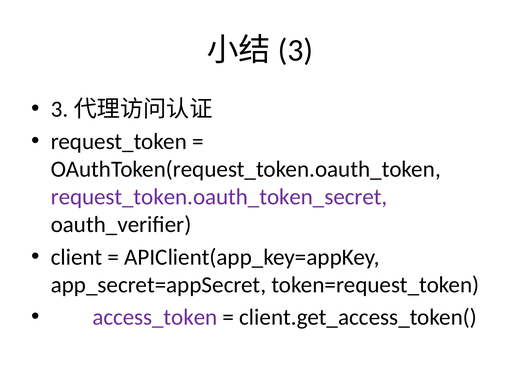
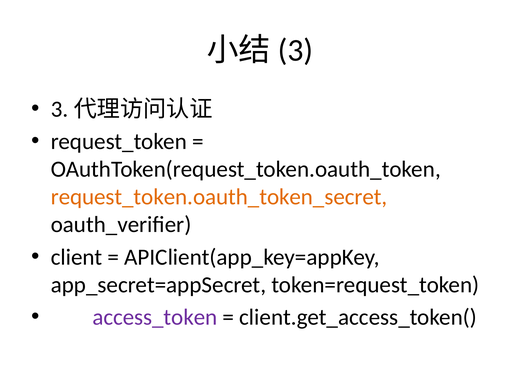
request_token.oauth_token_secret colour: purple -> orange (219, 197)
